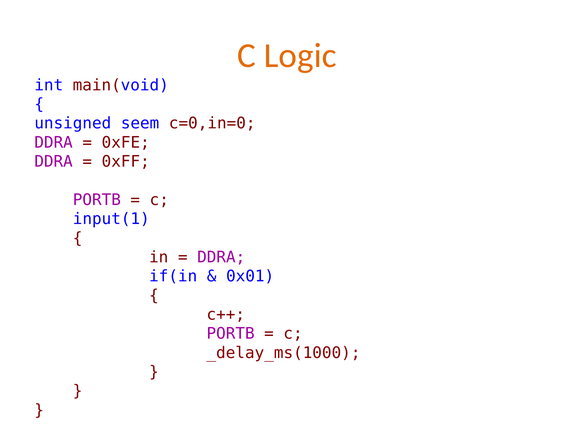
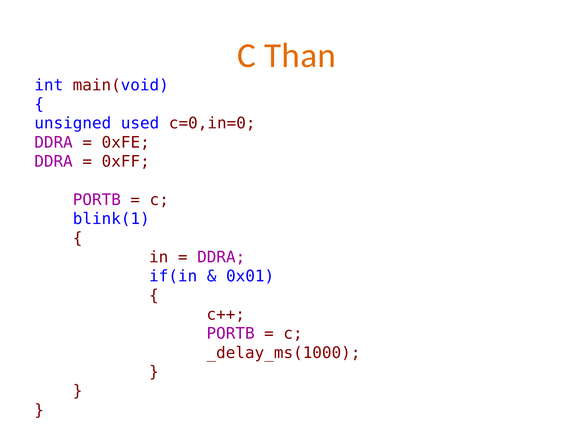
Logic: Logic -> Than (300, 56)
seem: seem -> used (140, 124)
input(1: input(1 -> blink(1 (111, 219)
